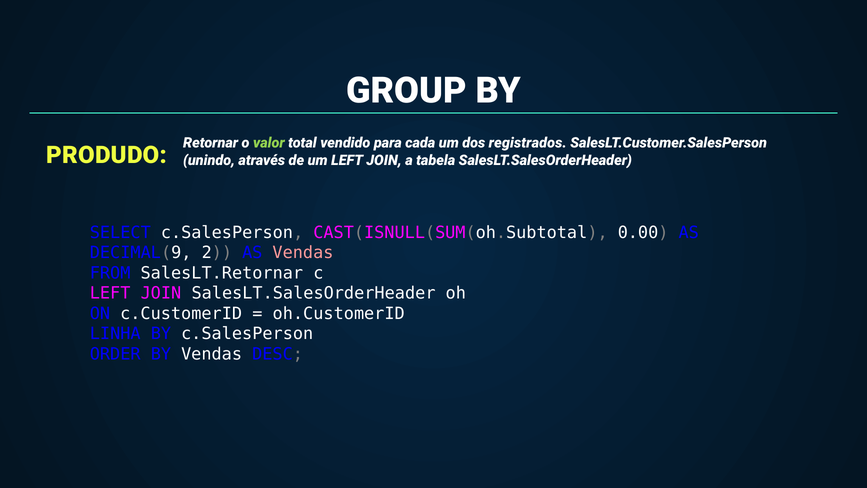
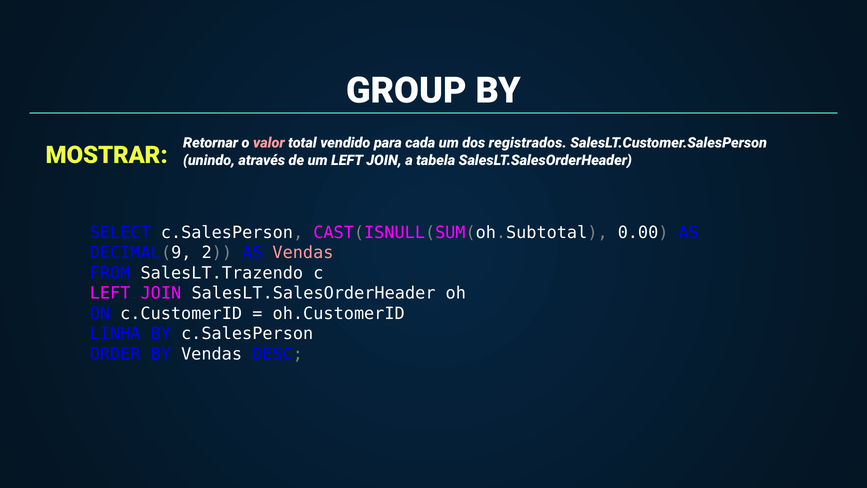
valor colour: light green -> pink (269, 143)
PRODUDO: PRODUDO -> MOSTRAR (107, 155)
SalesLT.Retornar: SalesLT.Retornar -> SalesLT.Trazendo (222, 273)
